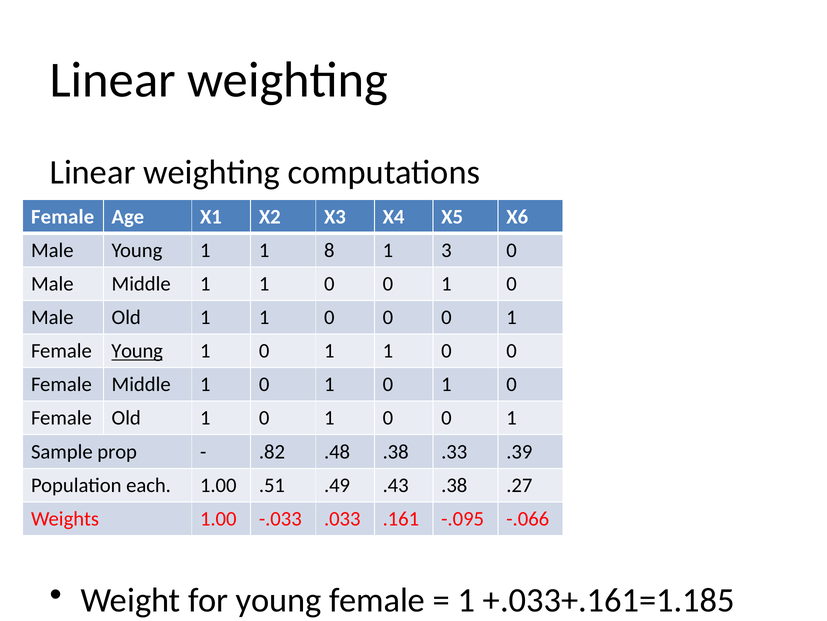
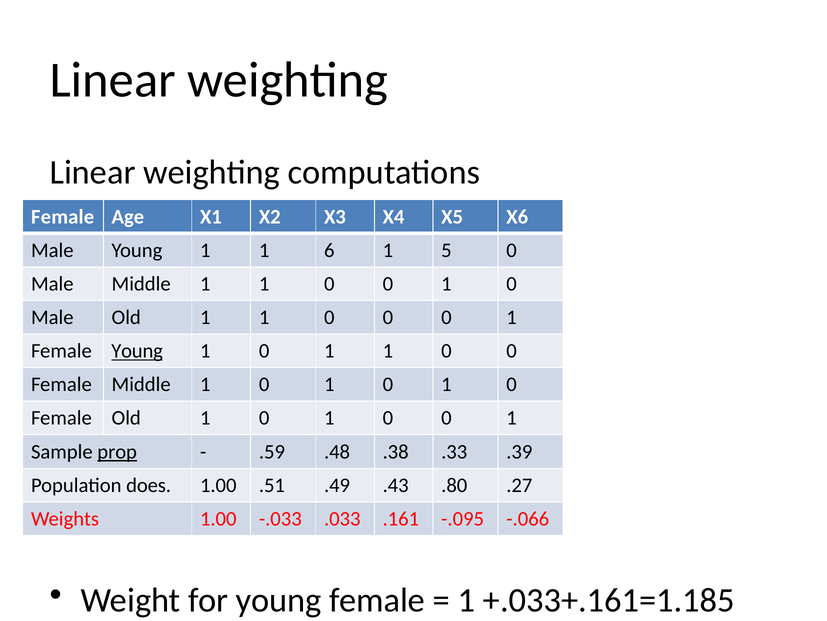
8: 8 -> 6 (329, 250)
3: 3 -> 5 (446, 250)
prop underline: none -> present (117, 451)
.82: .82 -> .59 (272, 451)
each: each -> does (149, 485)
.43 .38: .38 -> .80 (454, 485)
